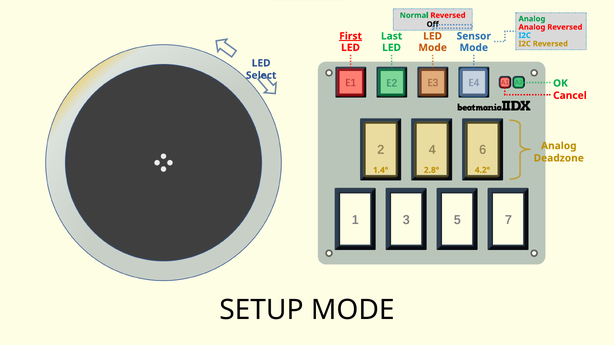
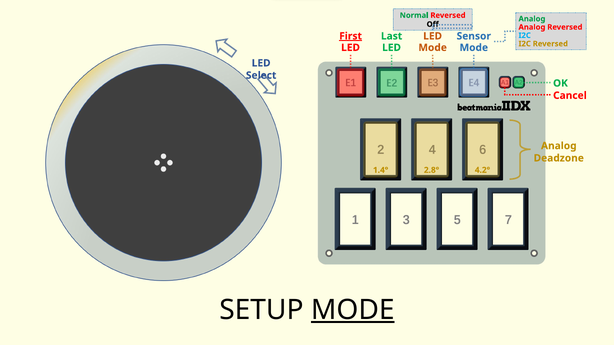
MODE underline: none -> present (353, 310)
